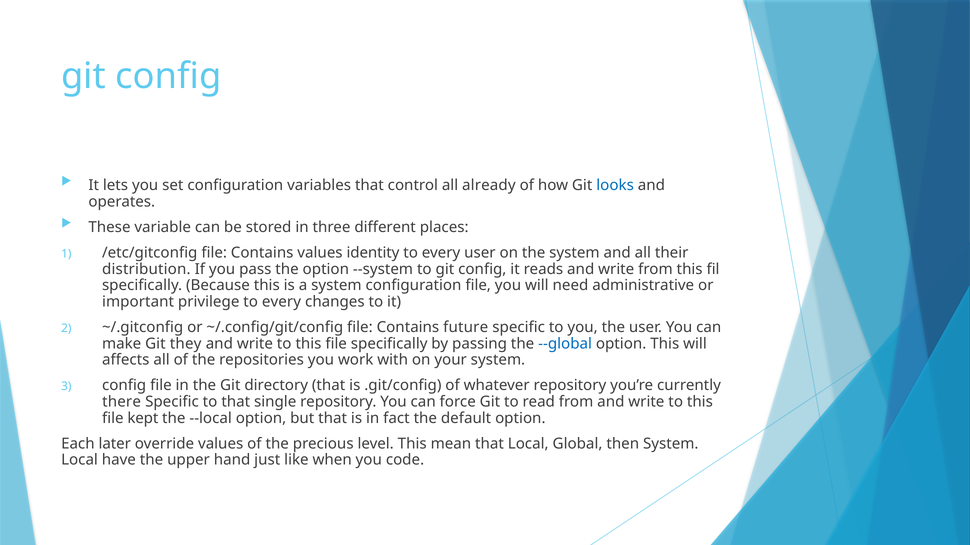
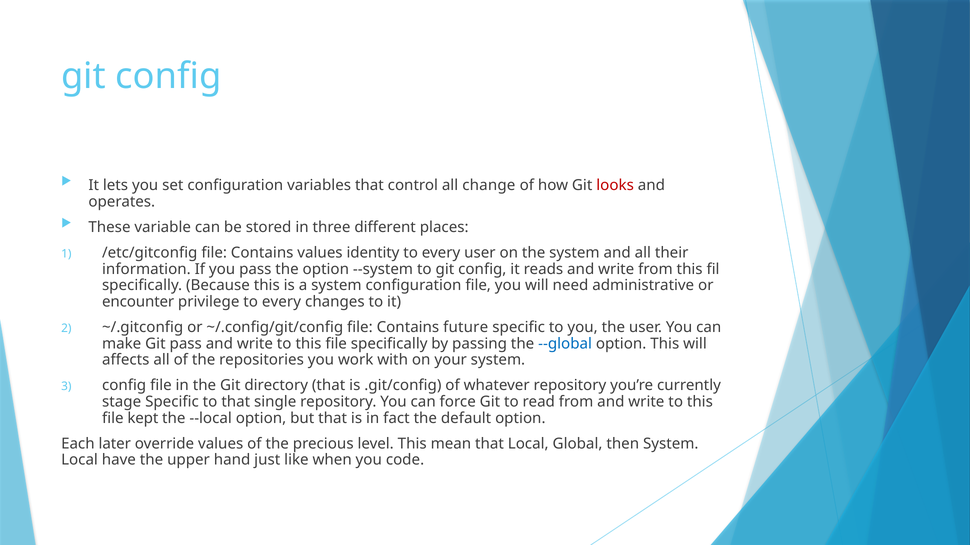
already: already -> change (489, 186)
looks colour: blue -> red (615, 186)
distribution: distribution -> information (146, 269)
important: important -> encounter (138, 302)
Git they: they -> pass (186, 344)
there: there -> stage (122, 402)
